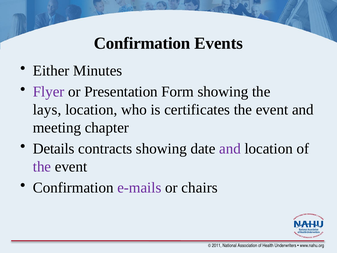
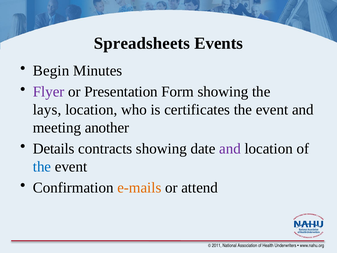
Confirmation: Confirmation -> Spreadsheets (142, 43)
Either: Either -> Begin (51, 71)
chapter: chapter -> another (107, 128)
the colour: purple -> blue (42, 167)
e-mails colour: purple -> orange (139, 188)
chairs: chairs -> attend (200, 188)
